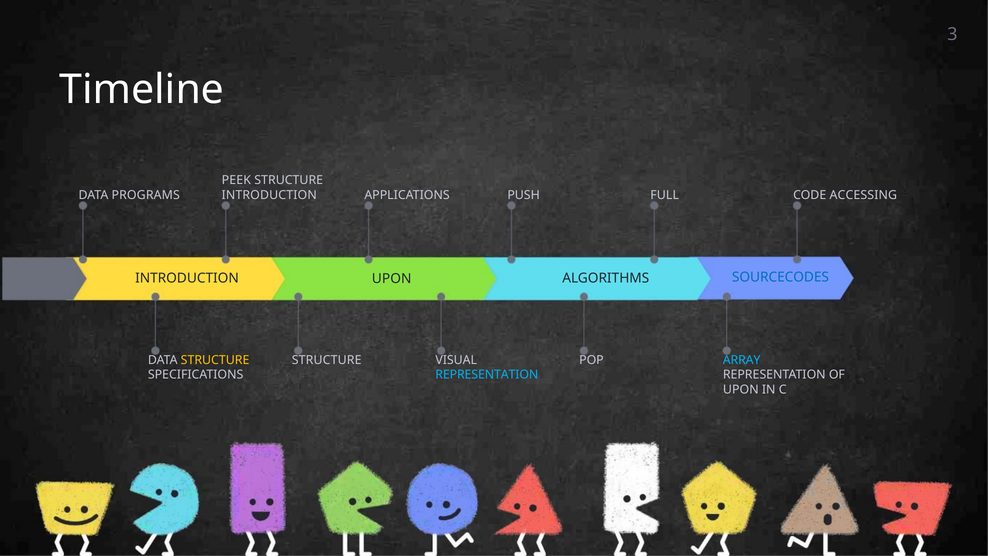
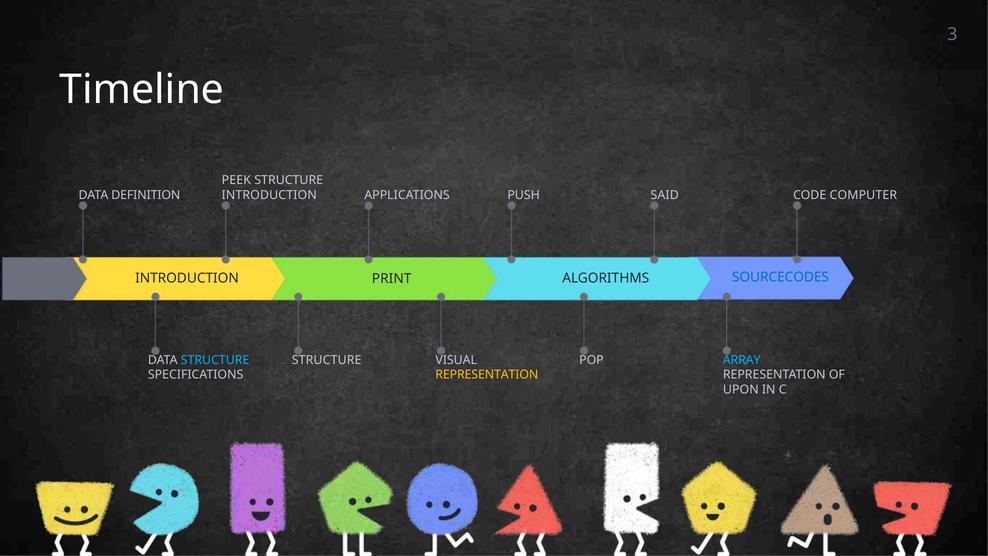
PROGRAMS: PROGRAMS -> DEFINITION (146, 195)
FULL: FULL -> SAID (665, 195)
ACCESSING: ACCESSING -> COMPUTER (863, 195)
UPON: UPON -> PRINT (392, 278)
STRUCTURE colour: yellow -> light blue (215, 360)
REPRESENTATION colour: light blue -> yellow (487, 375)
